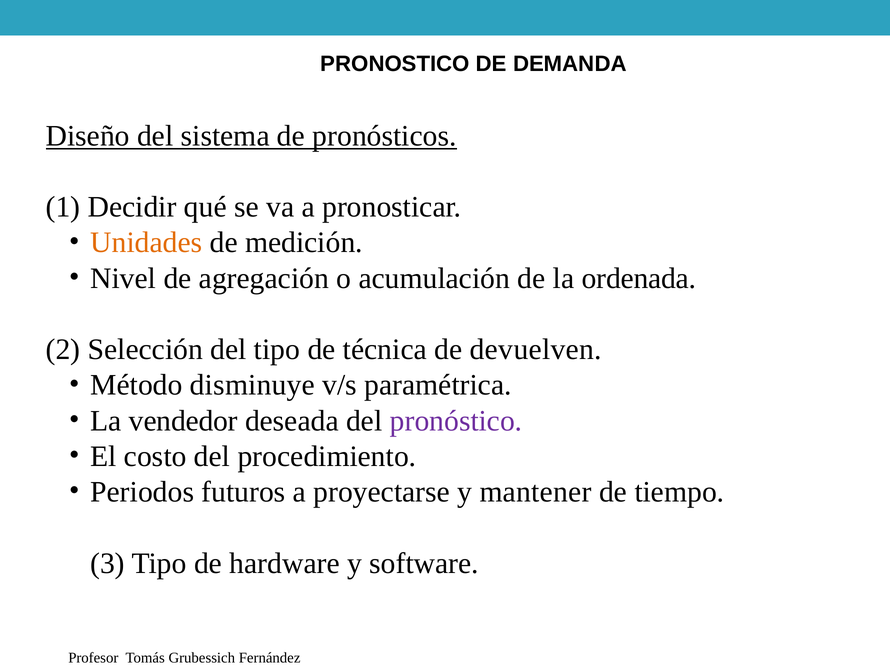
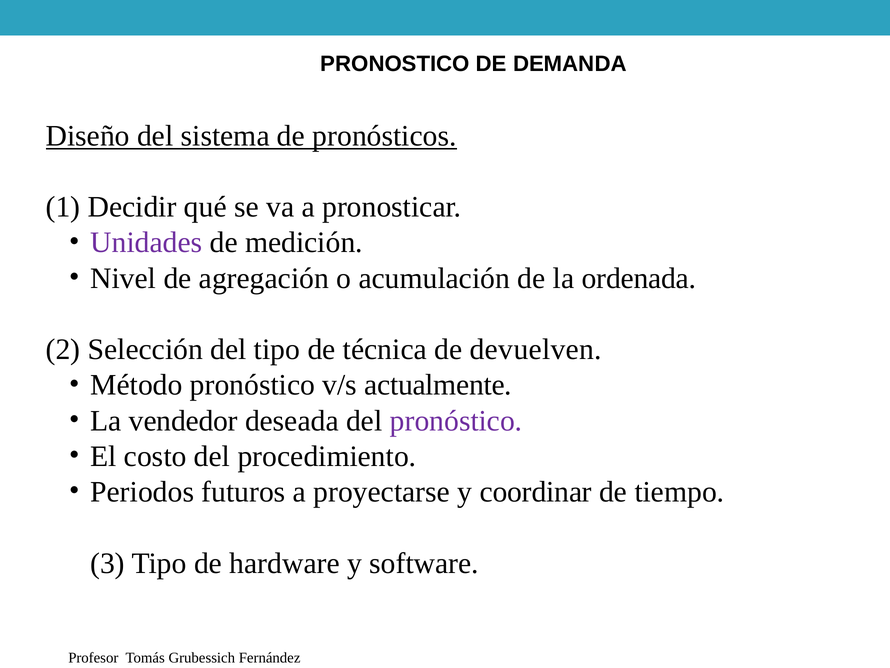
Unidades colour: orange -> purple (146, 242)
Método disminuye: disminuye -> pronóstico (252, 385)
paramétrica: paramétrica -> actualmente (438, 385)
mantener: mantener -> coordinar (536, 492)
